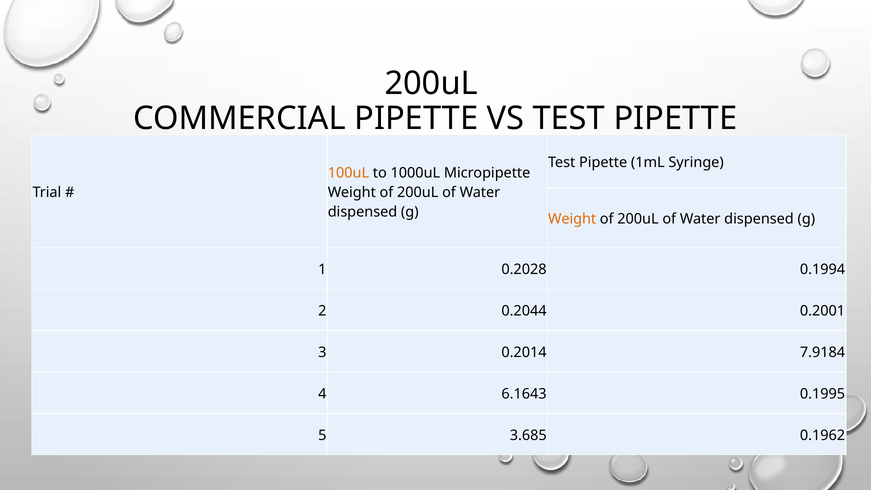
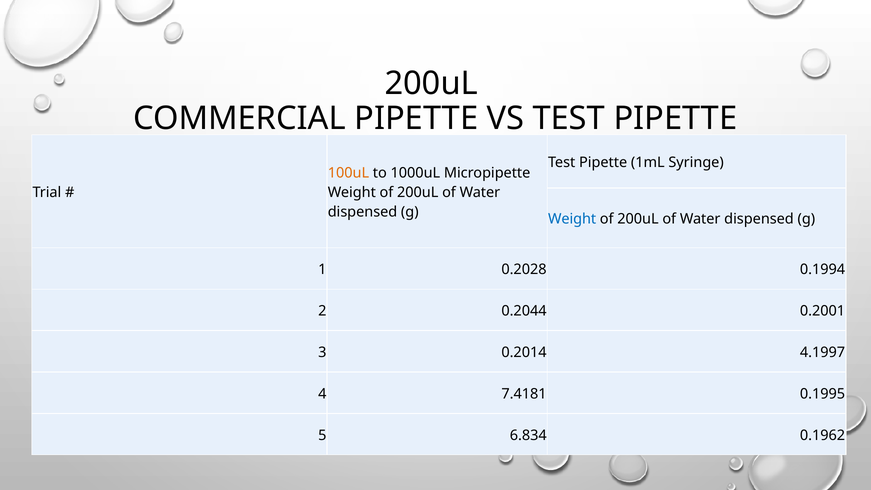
Weight colour: orange -> blue (572, 219)
7.9184: 7.9184 -> 4.1997 (823, 352)
6.1643: 6.1643 -> 7.4181 (524, 394)
3.685: 3.685 -> 6.834 (528, 435)
